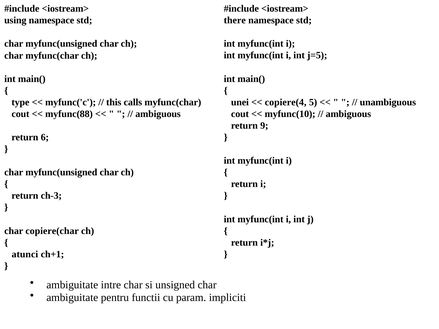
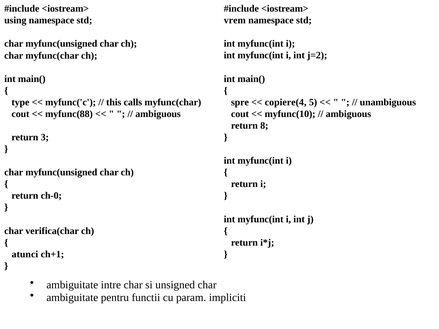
there: there -> vrem (235, 20)
j=5: j=5 -> j=2 (317, 55)
unei: unei -> spre (240, 102)
9: 9 -> 8 (264, 126)
6: 6 -> 3 (45, 137)
ch-3: ch-3 -> ch-0 (51, 196)
copiere(char: copiere(char -> verifica(char (52, 231)
